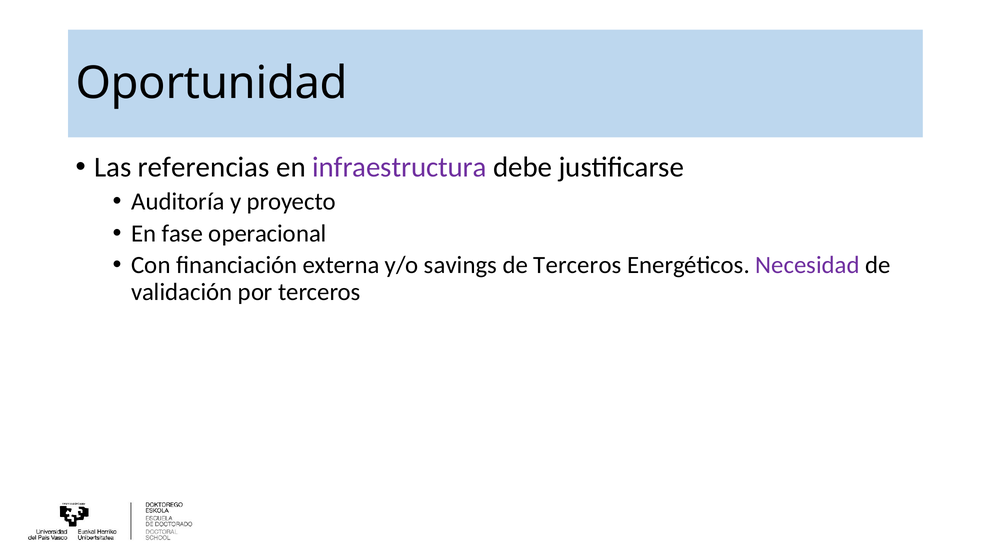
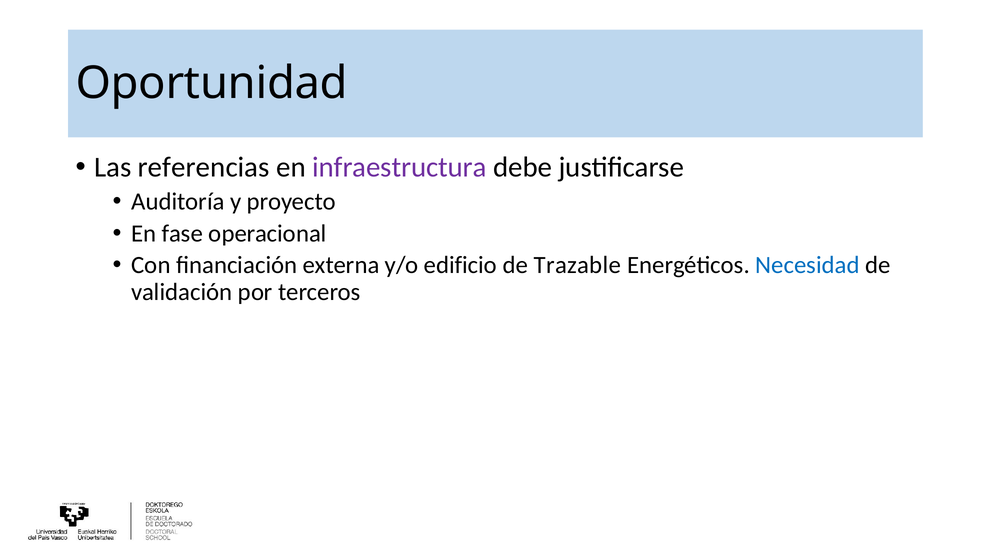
savings: savings -> edificio (461, 266)
de Terceros: Terceros -> Trazable (577, 266)
Necesidad colour: purple -> blue (807, 266)
